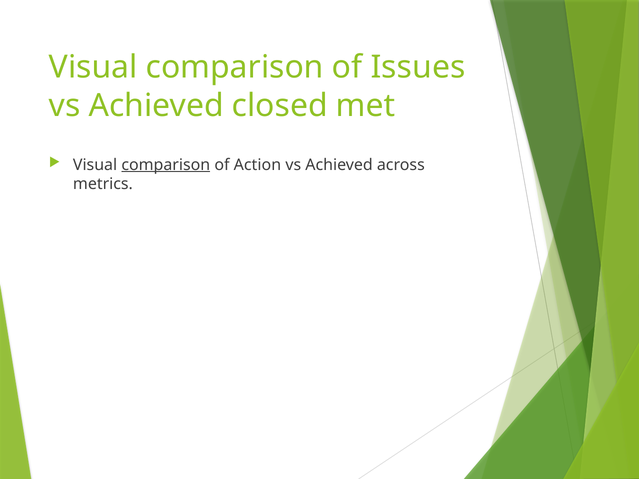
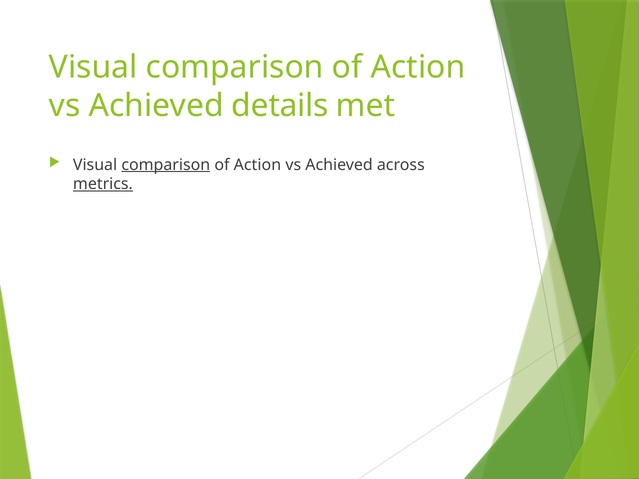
Issues: Issues -> Action (418, 67)
closed: closed -> details (280, 106)
metrics underline: none -> present (103, 184)
